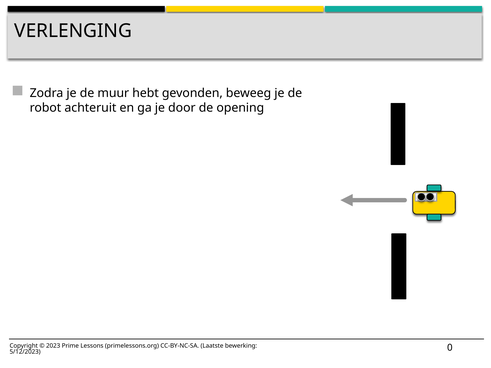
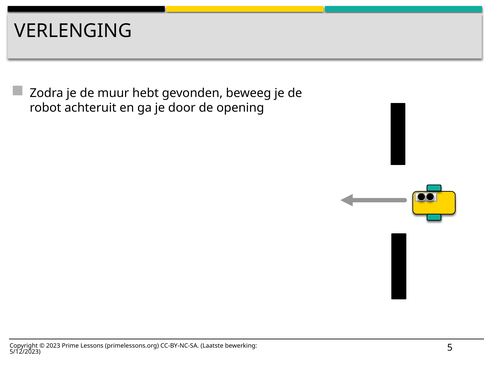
0: 0 -> 5 (450, 348)
